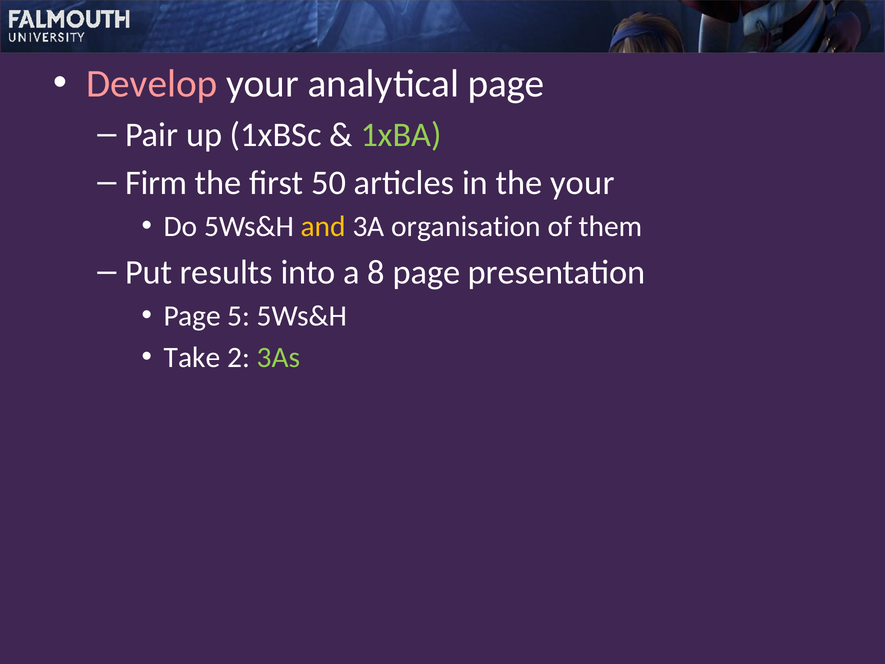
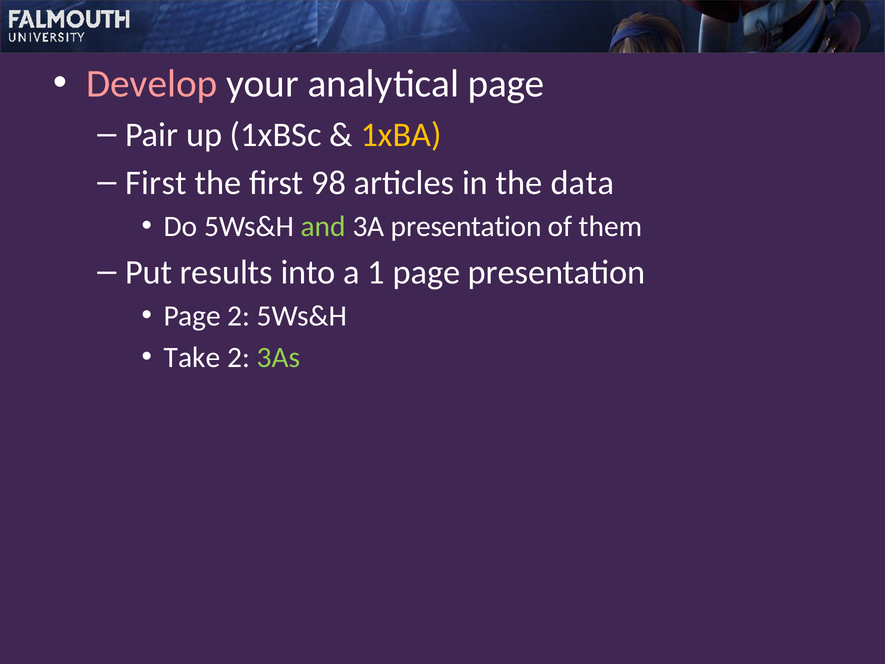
1xBA colour: light green -> yellow (401, 135)
Firm: Firm -> First (156, 183)
50: 50 -> 98 (329, 183)
the your: your -> data (582, 183)
and colour: yellow -> light green (323, 227)
3A organisation: organisation -> presentation (466, 227)
8: 8 -> 1 (376, 272)
Page 5: 5 -> 2 (239, 316)
